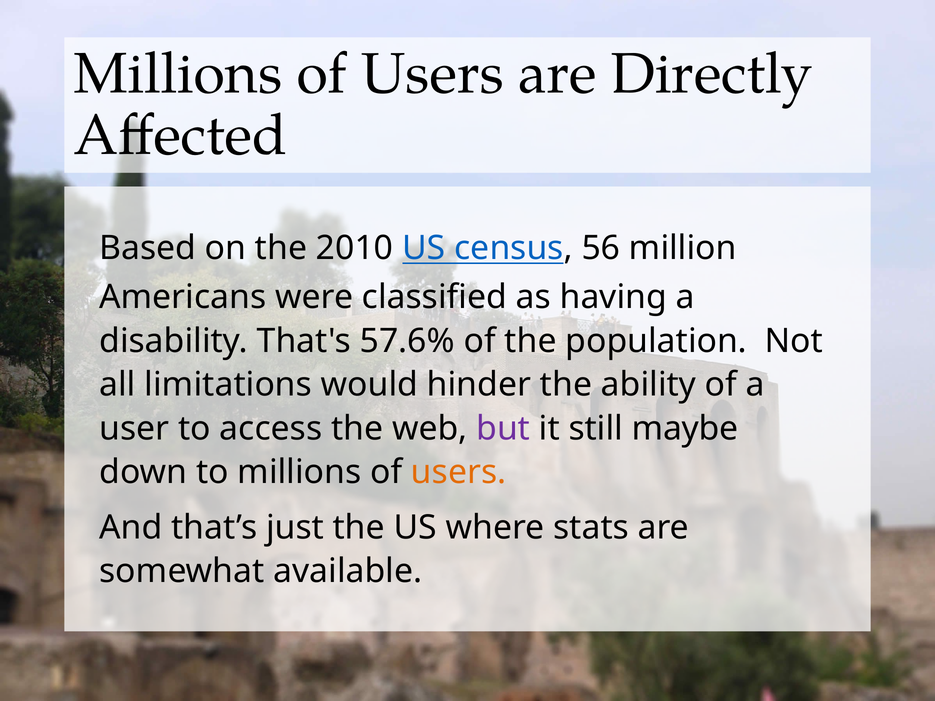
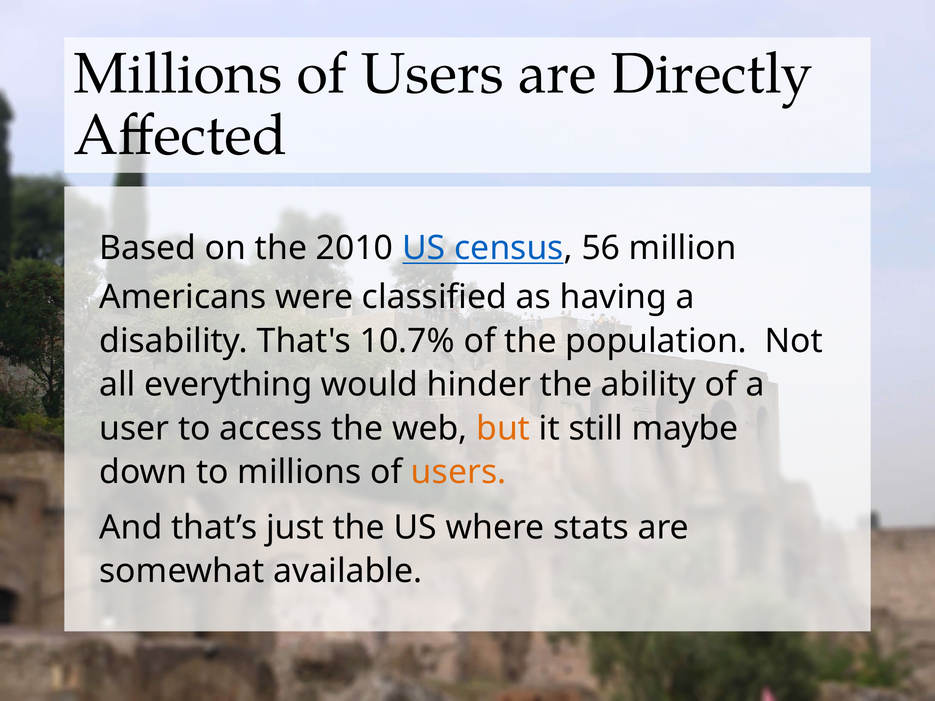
57.6%: 57.6% -> 10.7% (407, 341)
limitations: limitations -> everything (228, 385)
but colour: purple -> orange (503, 429)
